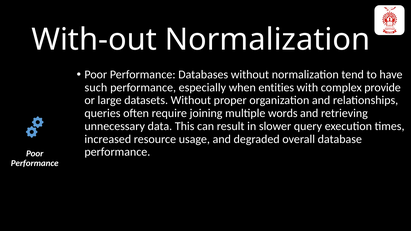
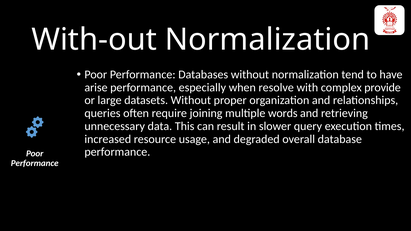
such: such -> arise (96, 88)
entities: entities -> resolve (276, 88)
